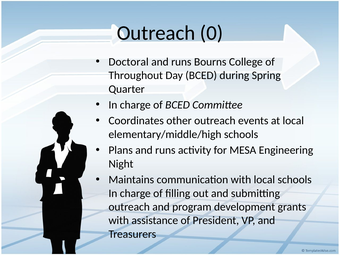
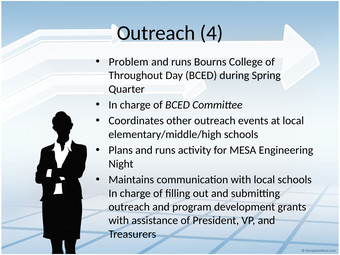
0: 0 -> 4 (212, 33)
Doctoral: Doctoral -> Problem (129, 62)
